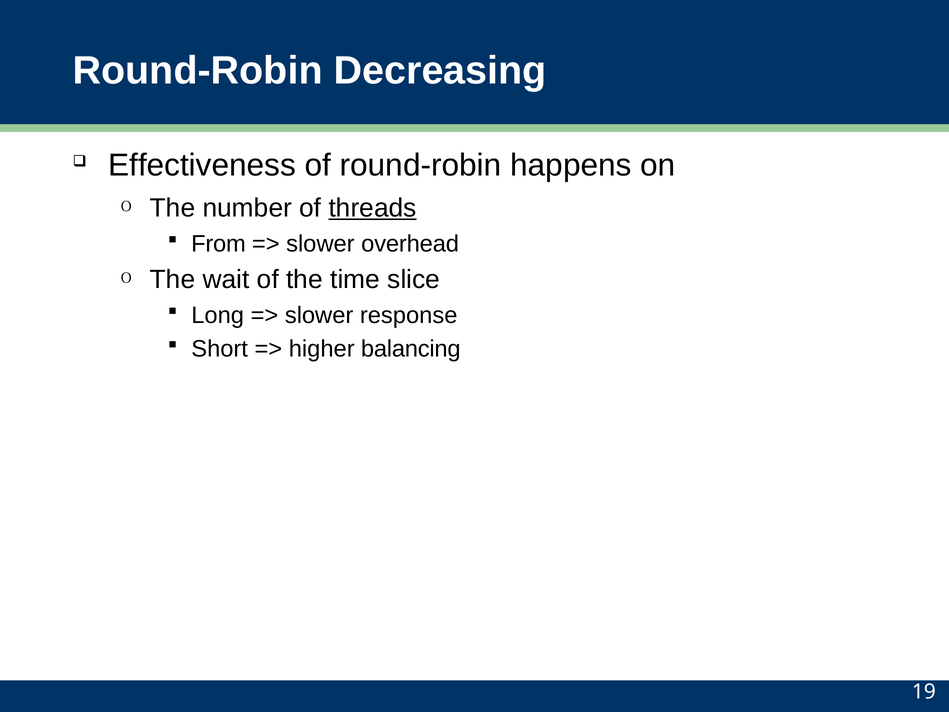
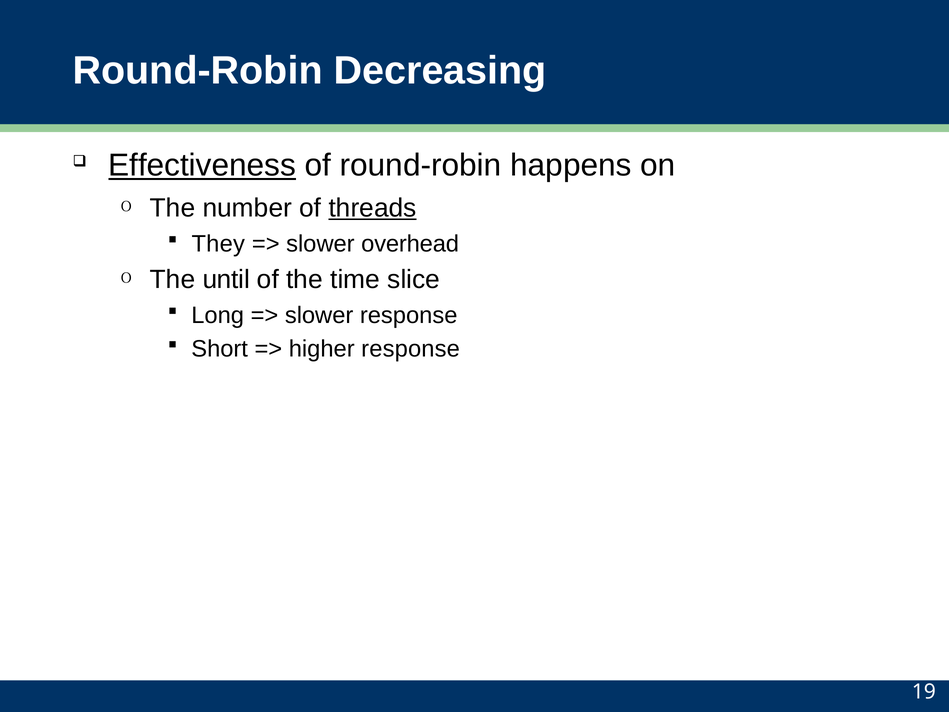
Effectiveness underline: none -> present (202, 165)
From: From -> They (218, 244)
wait: wait -> until (226, 279)
higher balancing: balancing -> response (411, 349)
